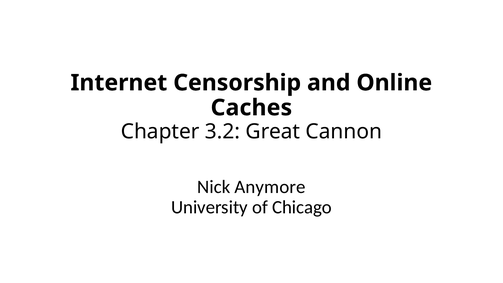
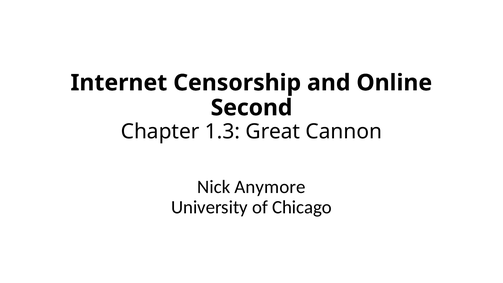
Caches: Caches -> Second (252, 108)
3.2: 3.2 -> 1.3 (223, 131)
